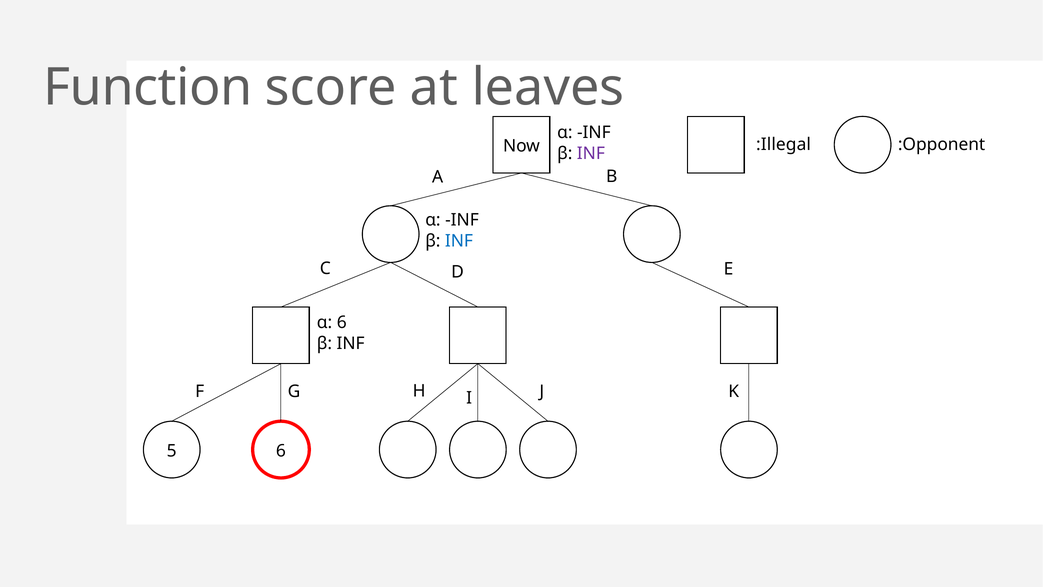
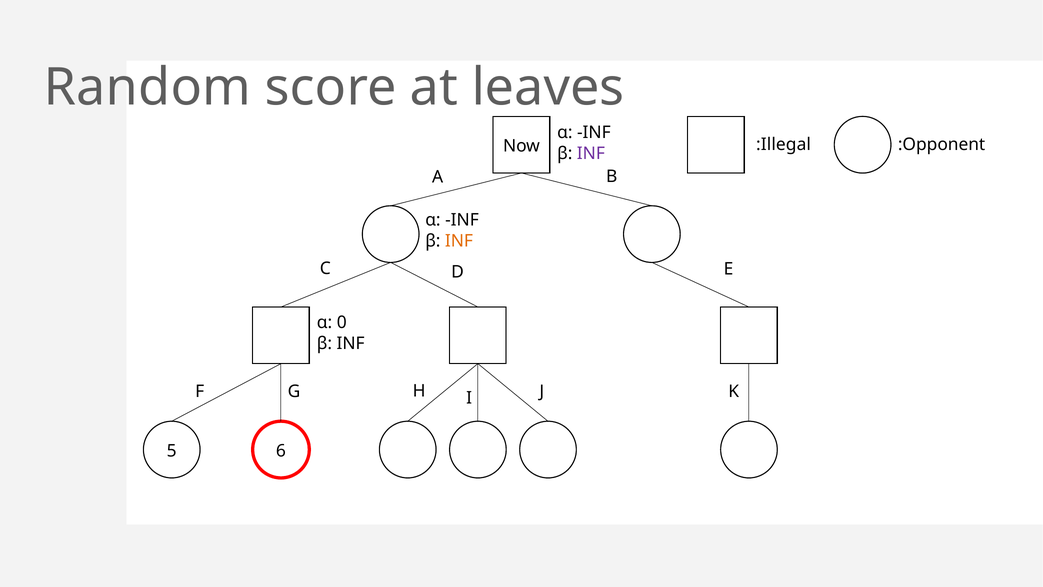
Function: Function -> Random (148, 88)
INF colour: blue -> orange (459, 241)
α 6: 6 -> 0 (342, 322)
